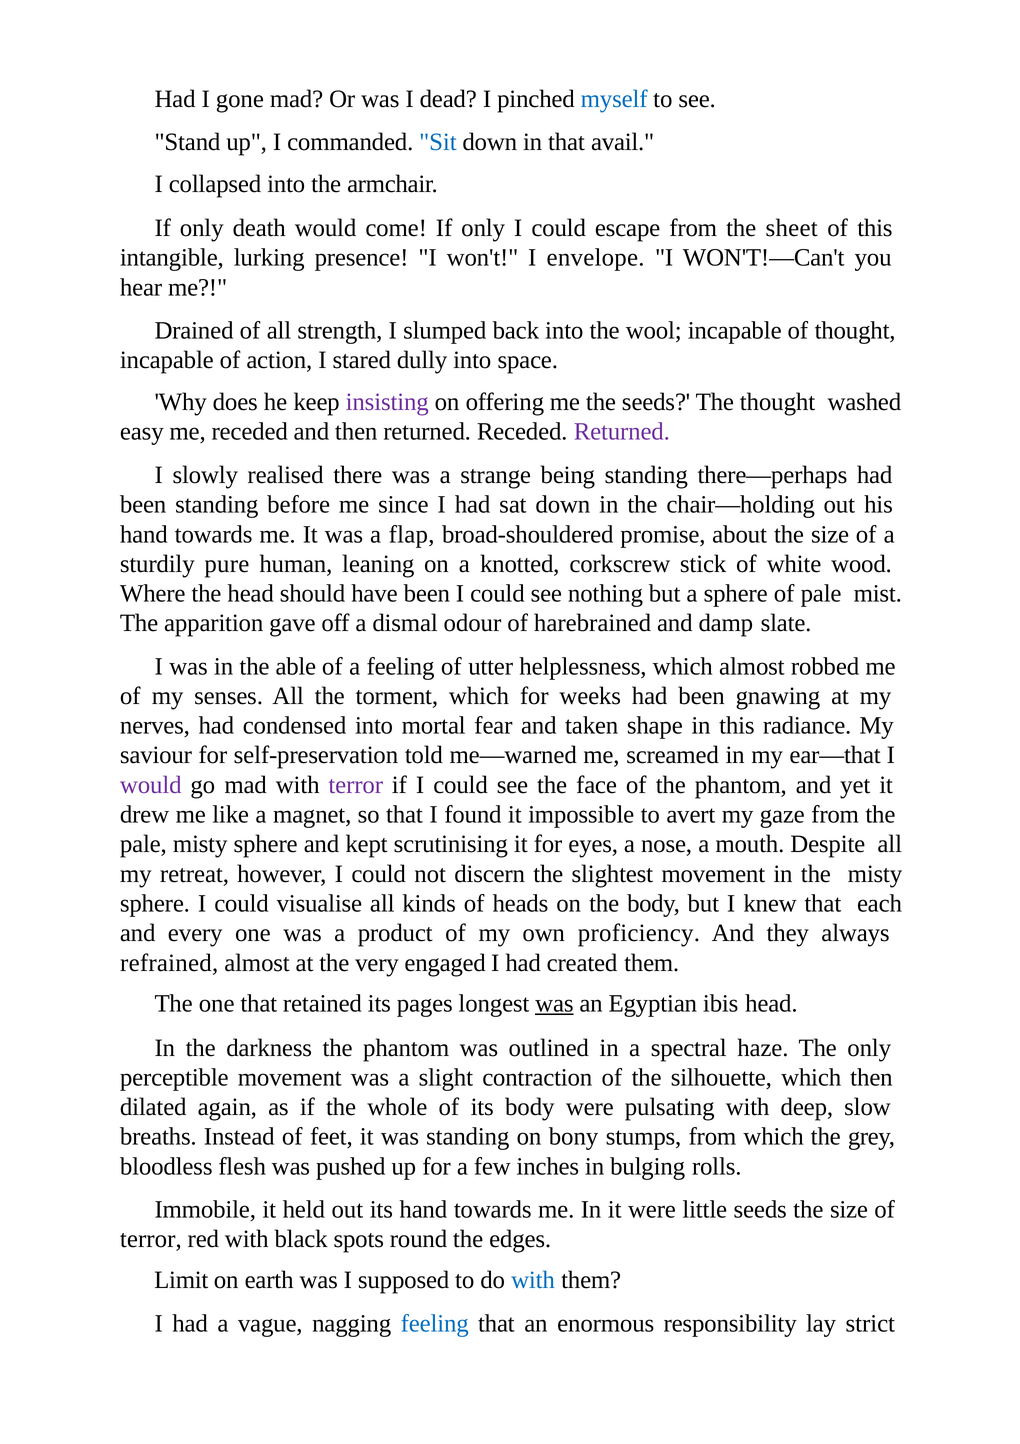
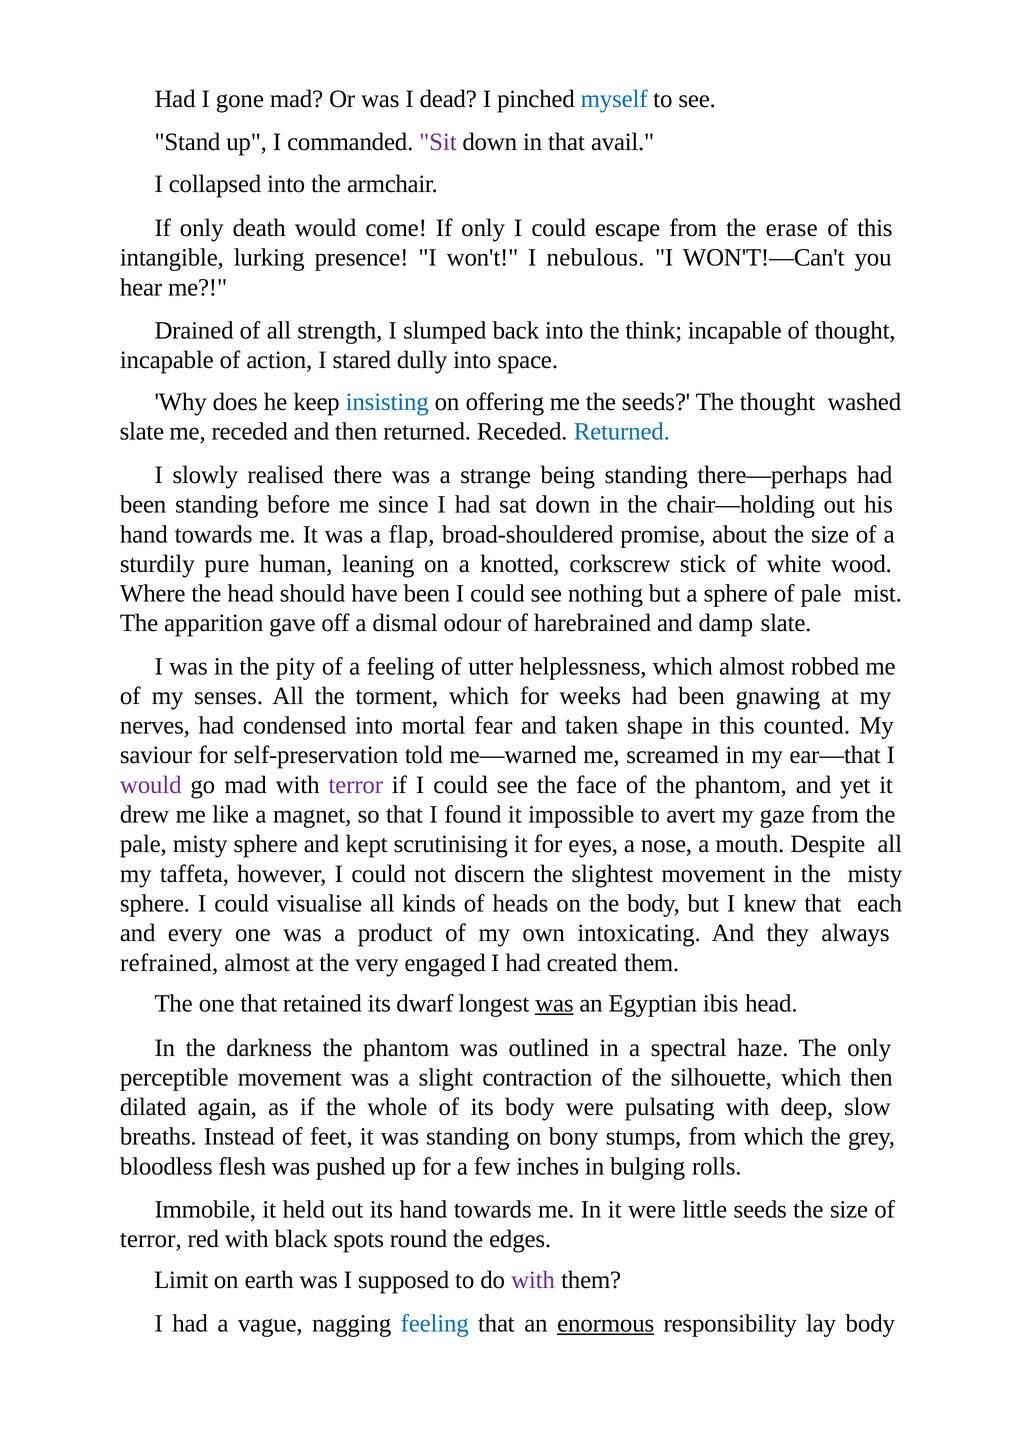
Sit colour: blue -> purple (438, 142)
sheet: sheet -> erase (792, 228)
envelope: envelope -> nebulous (596, 258)
wool: wool -> think (654, 330)
insisting colour: purple -> blue (387, 402)
easy: easy -> slate (142, 432)
Returned colour: purple -> blue (622, 432)
able: able -> pity (296, 666)
radiance: radiance -> counted (807, 725)
retreat: retreat -> taffeta (194, 874)
proficiency: proficiency -> intoxicating (639, 933)
pages: pages -> dwarf (425, 1003)
with colour: blue -> purple (533, 1280)
enormous underline: none -> present (606, 1323)
lay strict: strict -> body (870, 1323)
